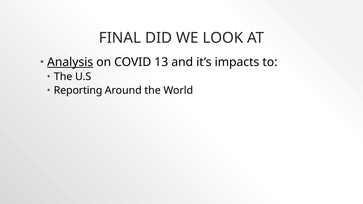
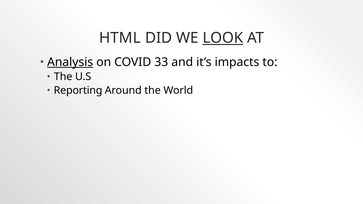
FINAL: FINAL -> HTML (120, 38)
LOOK underline: none -> present (223, 38)
13: 13 -> 33 (161, 62)
